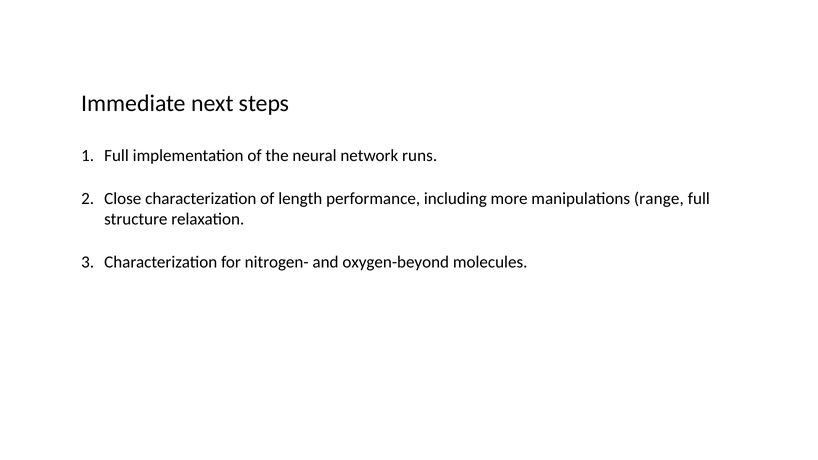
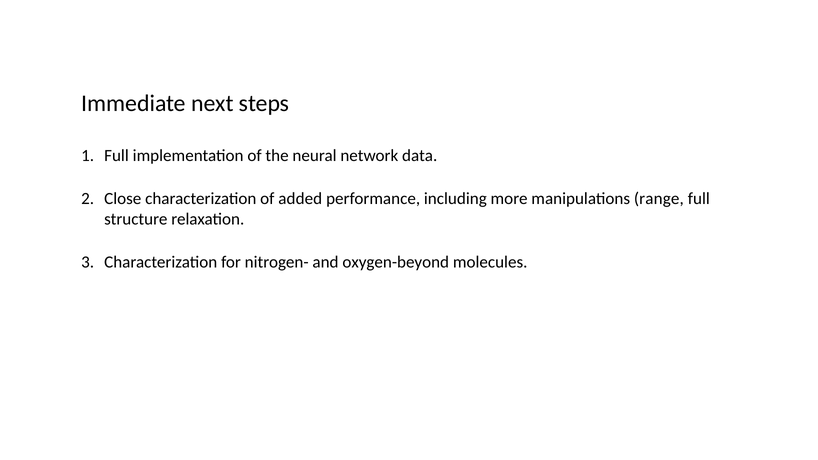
runs: runs -> data (420, 156)
length: length -> added (300, 199)
